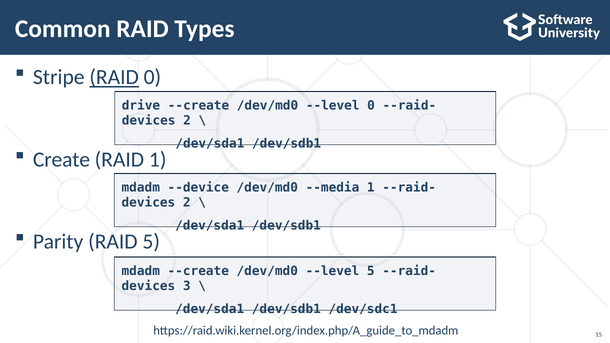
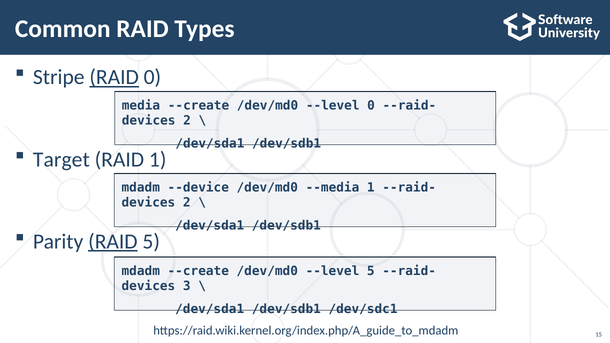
drive: drive -> media (141, 105)
Create: Create -> Target (61, 160)
RAID underline: none -> present (113, 242)
